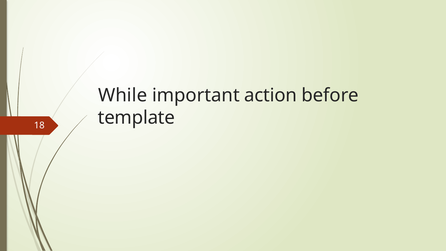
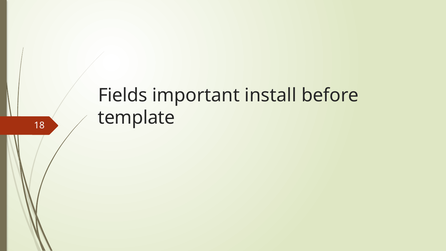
While: While -> Fields (123, 95)
action: action -> install (271, 95)
